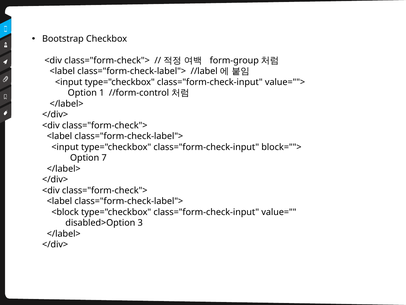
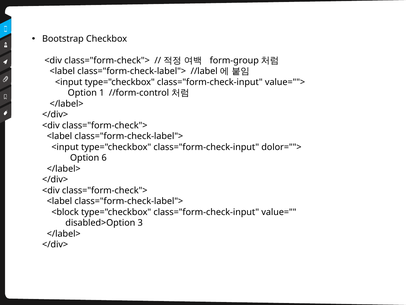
block="">: block=""> -> dolor=""> (281, 147)
7: 7 -> 6 (104, 158)
